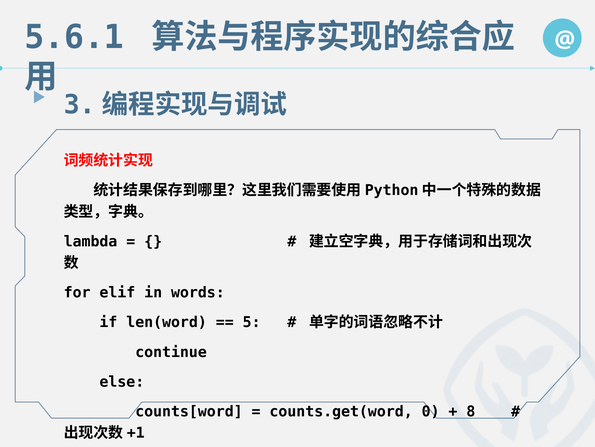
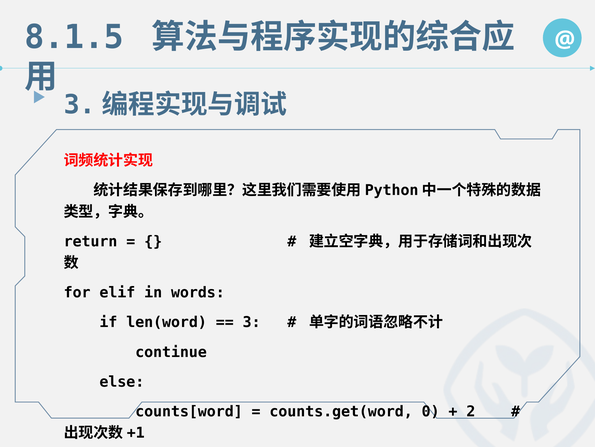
5.6.1: 5.6.1 -> 8.1.5 (74, 37)
lambda: lambda -> return (91, 241)
5: 5 -> 3 (252, 322)
8: 8 -> 2 (471, 411)
